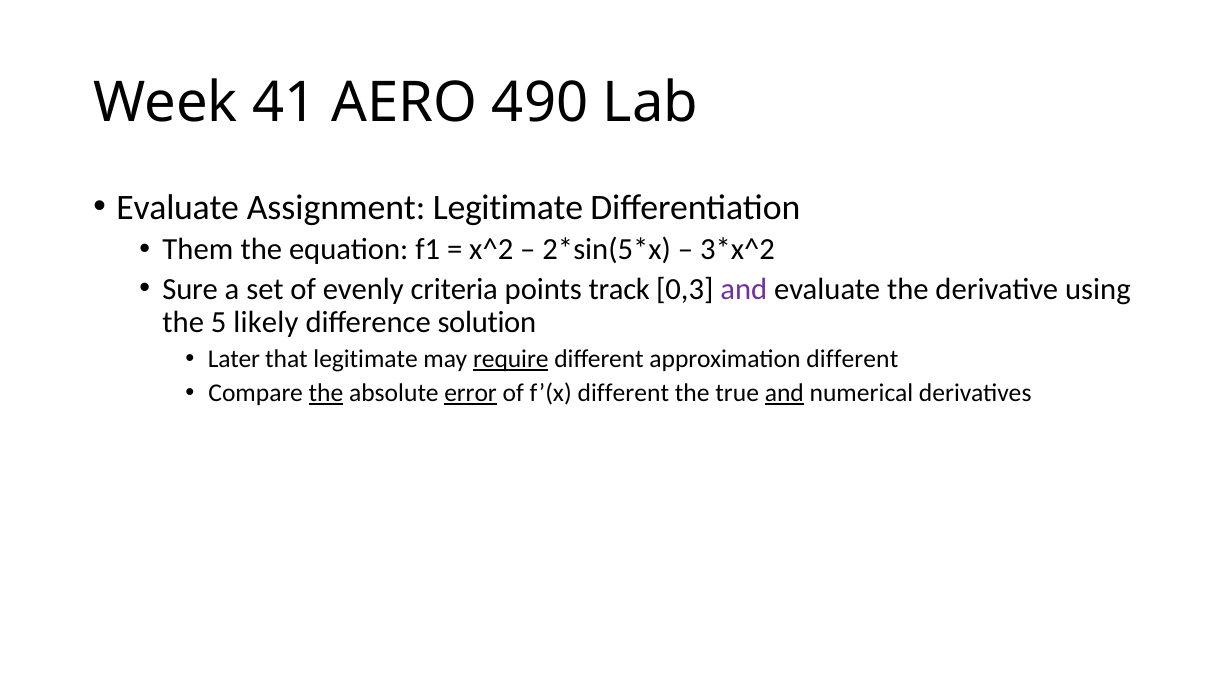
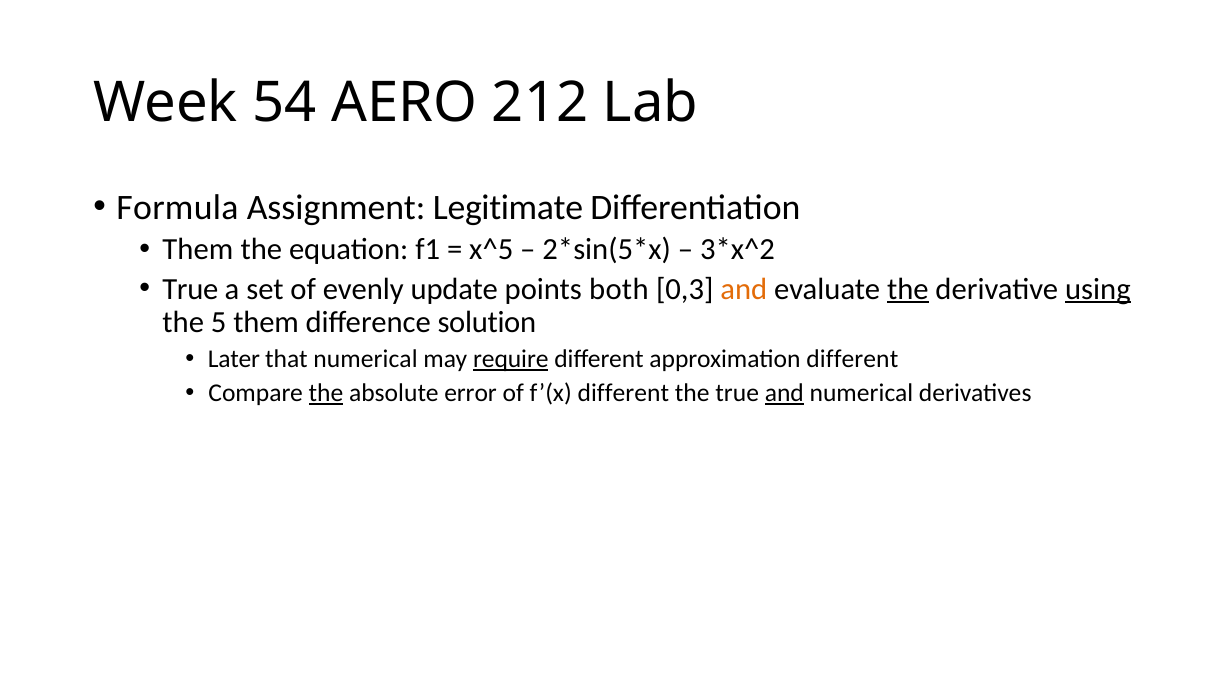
41: 41 -> 54 (285, 103)
490: 490 -> 212 (540, 103)
Evaluate: Evaluate -> Formula (177, 207)
x^2: x^2 -> x^5 (491, 249)
Sure: Sure -> True (190, 289)
criteria: criteria -> update (454, 289)
track: track -> both (619, 289)
and colour: purple -> orange (744, 289)
the underline: none -> present (908, 289)
using underline: none -> present (1098, 289)
5 likely: likely -> them (266, 322)
that legitimate: legitimate -> numerical (366, 359)
error underline: present -> none (471, 393)
